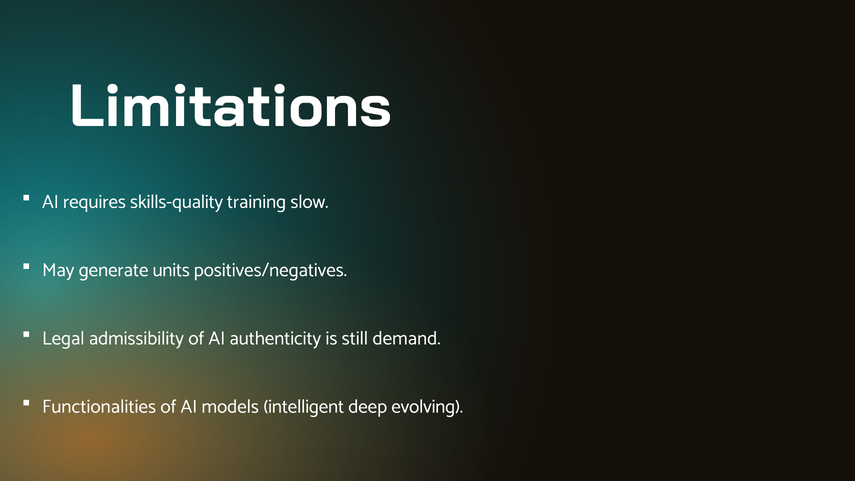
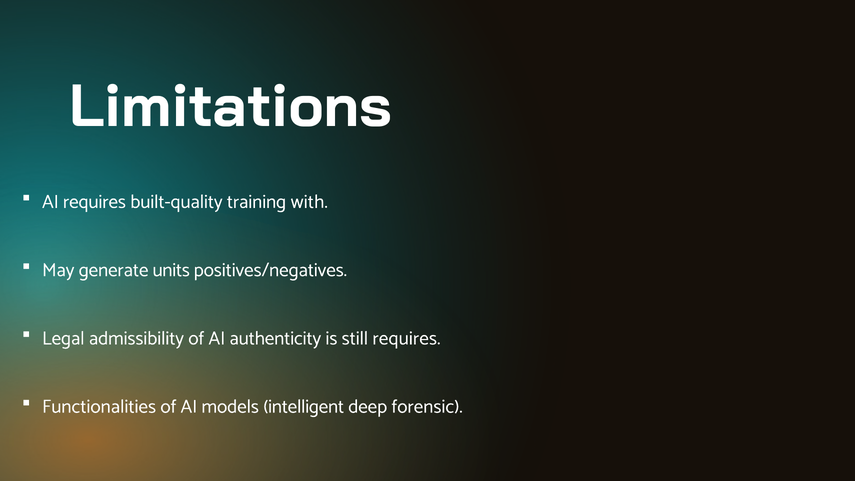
skills-quality: skills-quality -> built-quality (176, 202)
slow: slow -> with (309, 202)
still demand: demand -> requires (406, 338)
evolving: evolving -> forensic (427, 406)
